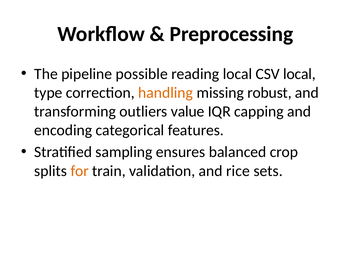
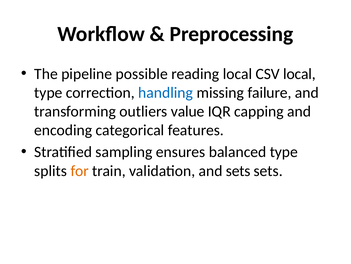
handling colour: orange -> blue (166, 92)
robust: robust -> failure (269, 92)
balanced crop: crop -> type (284, 152)
and rice: rice -> sets (238, 170)
